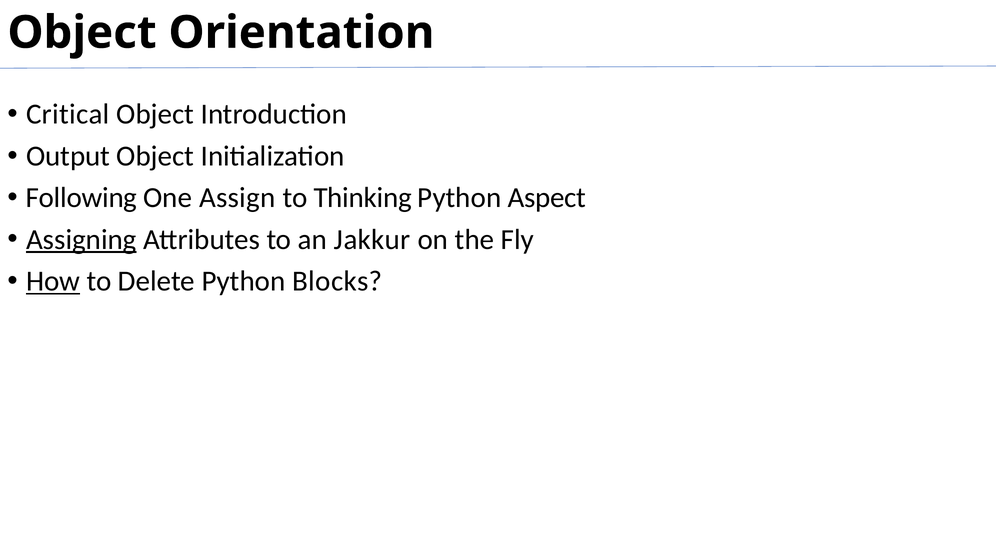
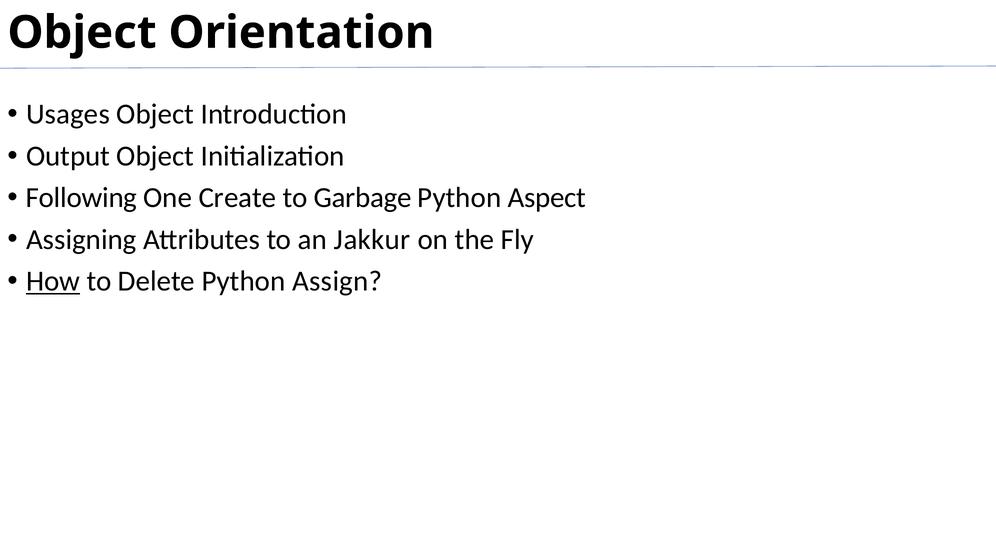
Critical: Critical -> Usages (68, 114)
Assign: Assign -> Create (237, 198)
Thinking: Thinking -> Garbage (363, 198)
Assigning underline: present -> none (81, 240)
Blocks: Blocks -> Assign (337, 281)
